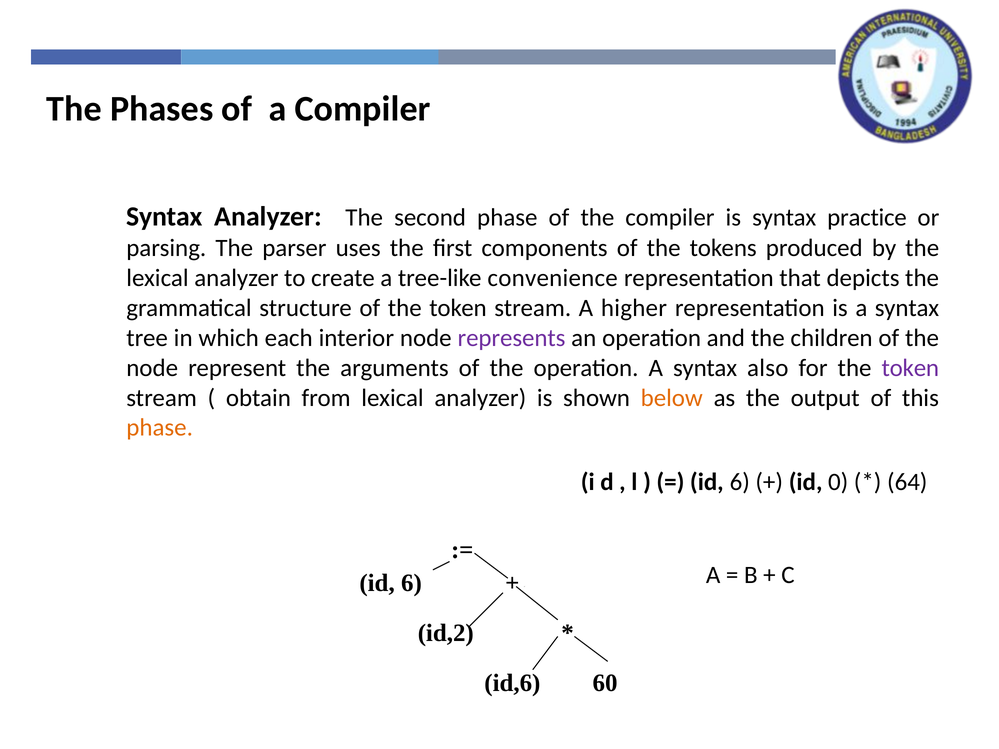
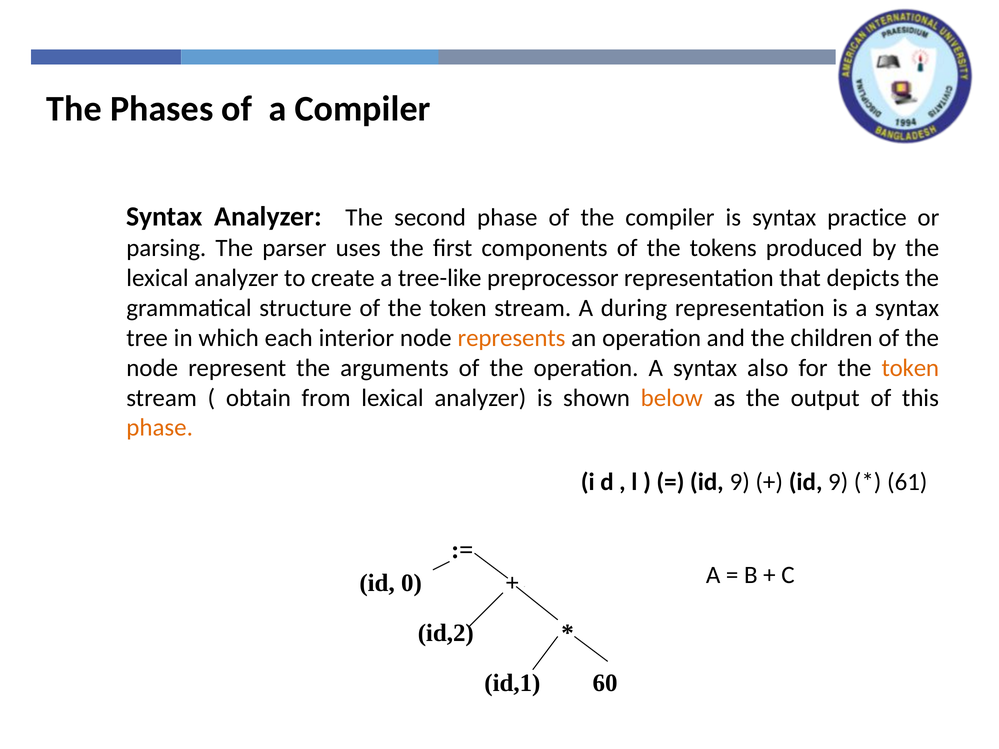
convenience: convenience -> preprocessor (553, 278)
higher: higher -> during (634, 308)
represents colour: purple -> orange (512, 338)
token colour: purple -> orange (910, 368)
6: 6 -> 9 (740, 482)
0: 0 -> 9 (838, 482)
64: 64 -> 61 (907, 482)
6: 6 -> 0 (411, 583)
id,6: id,6 -> id,1 (512, 683)
